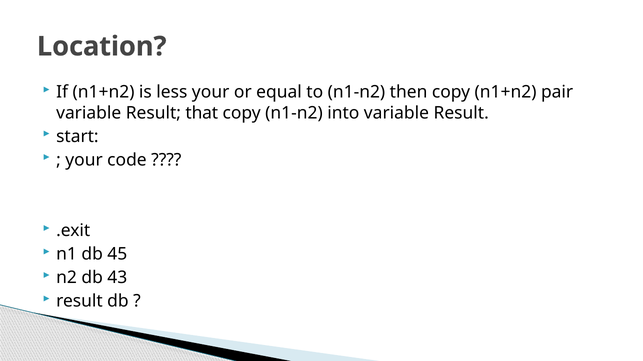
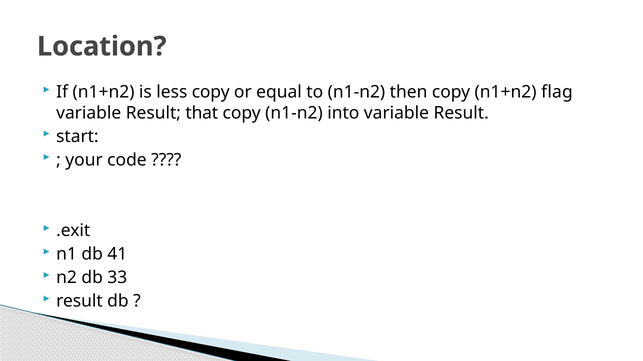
less your: your -> copy (211, 92)
pair: pair -> flag (557, 92)
45: 45 -> 41 (117, 254)
43: 43 -> 33 (117, 278)
